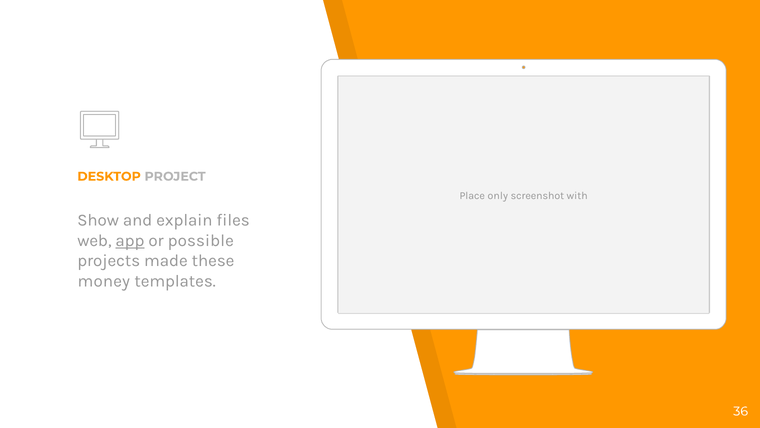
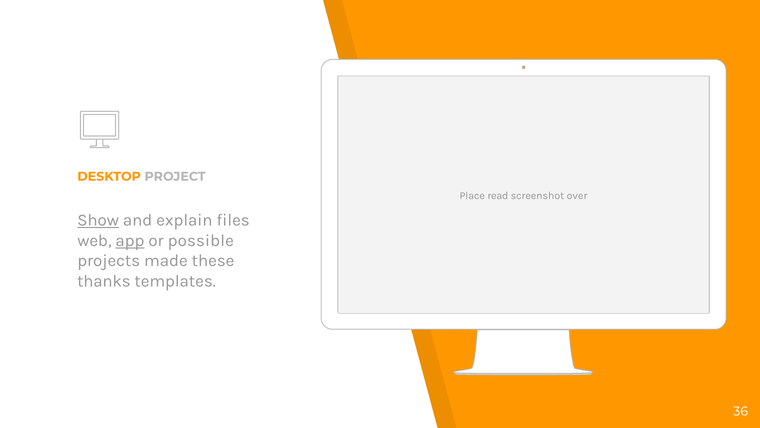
only: only -> read (498, 195)
with: with -> over (577, 195)
Show underline: none -> present (98, 220)
money: money -> thanks (104, 281)
